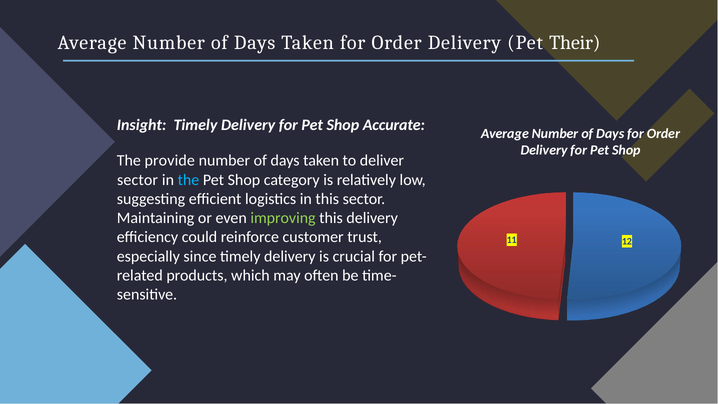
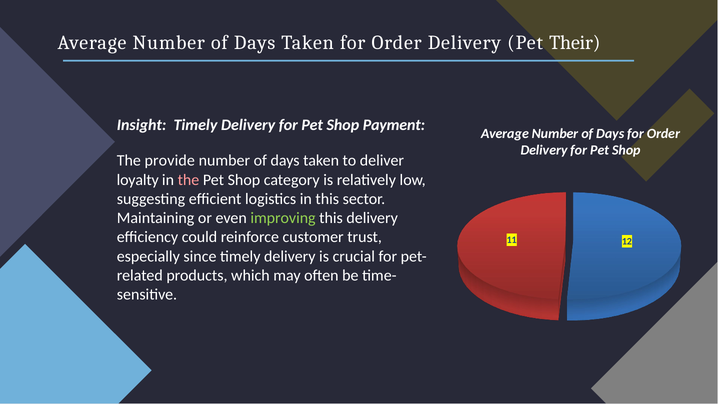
Accurate: Accurate -> Payment (394, 125)
sector: sector -> loyalty (138, 180)
the colour: light blue -> pink (188, 180)
